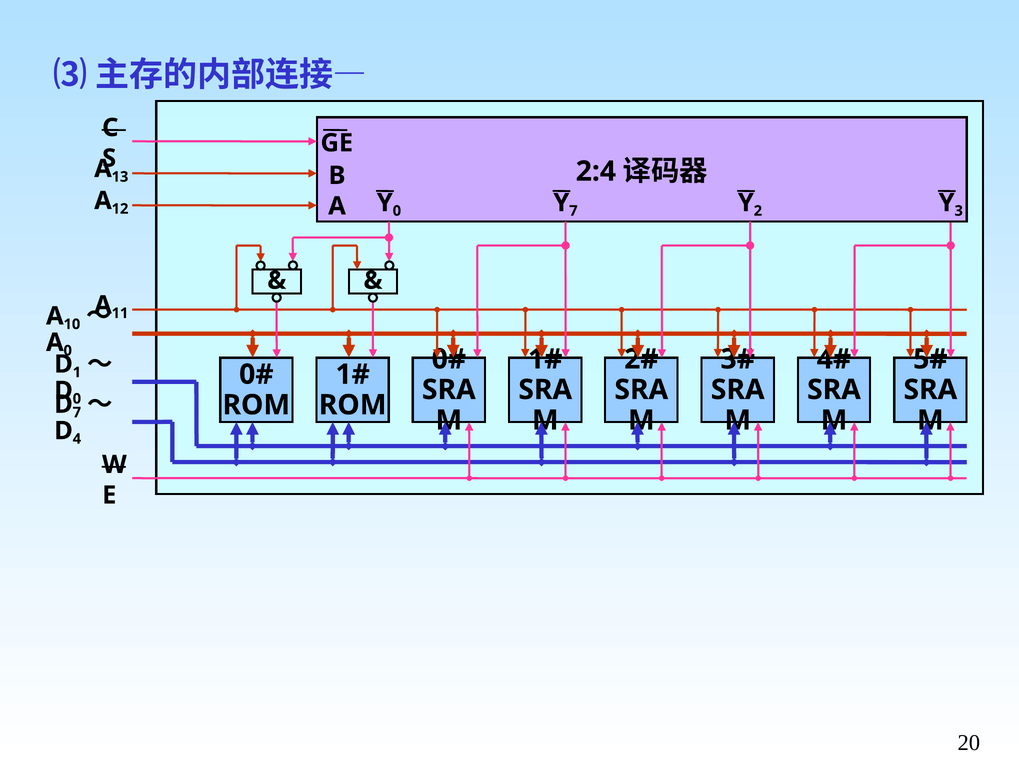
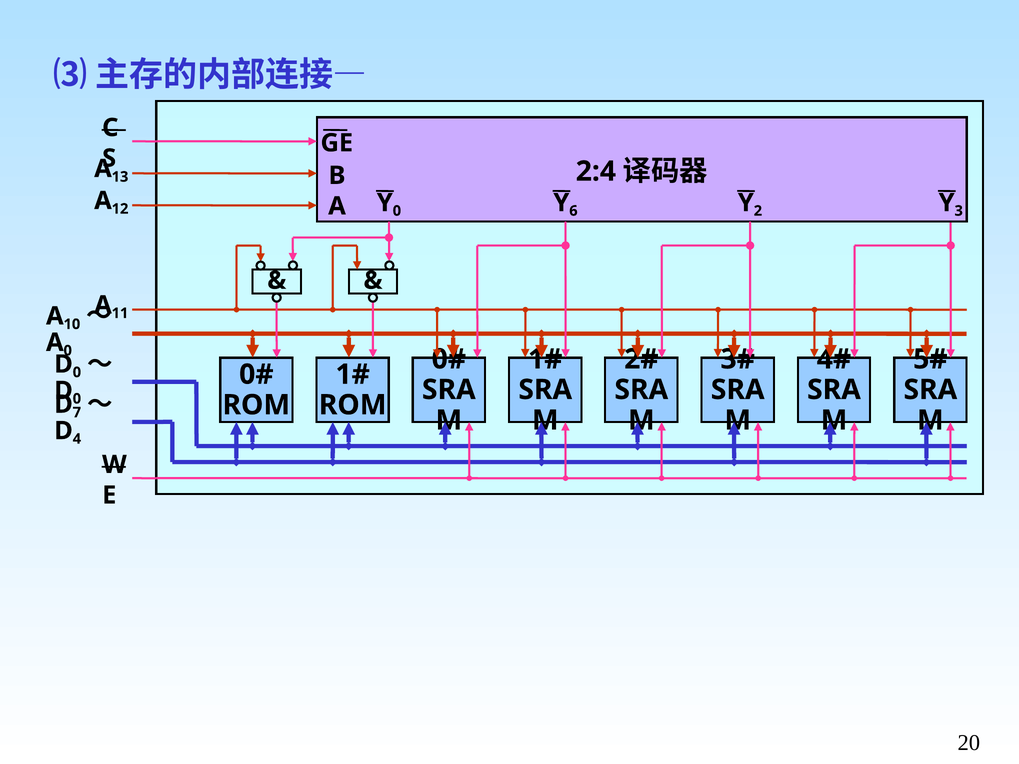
7: 7 -> 6 (573, 211)
1: 1 -> 0 (77, 372)
